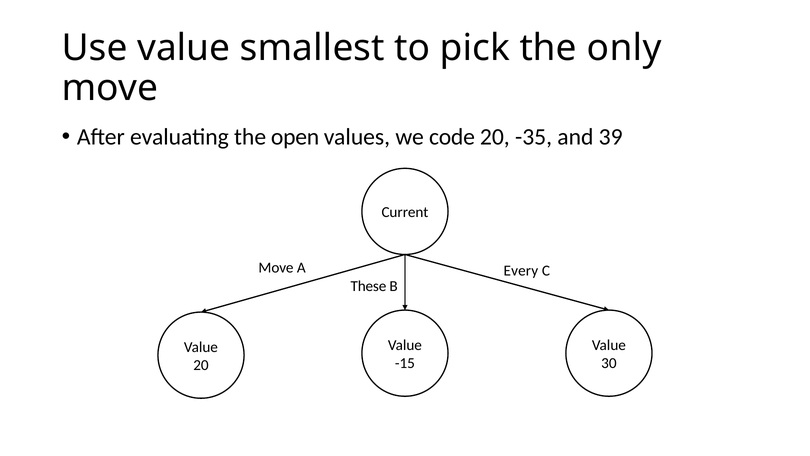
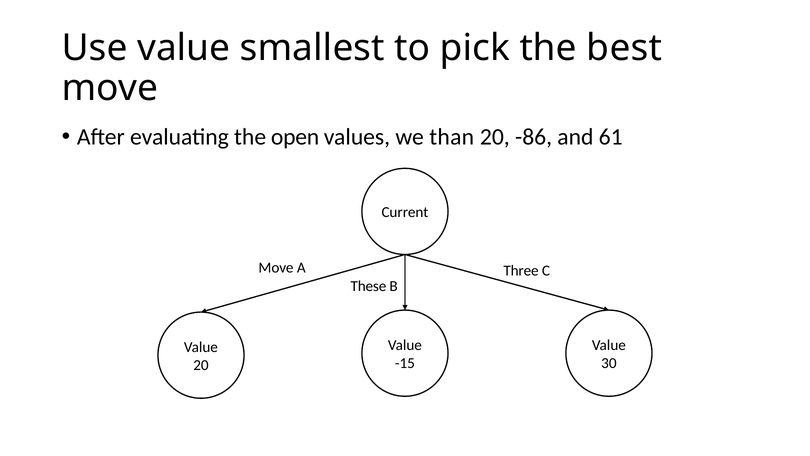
only: only -> best (624, 48)
code: code -> than (452, 137)
-35: -35 -> -86 (534, 137)
39: 39 -> 61 (611, 137)
Every: Every -> Three (521, 271)
